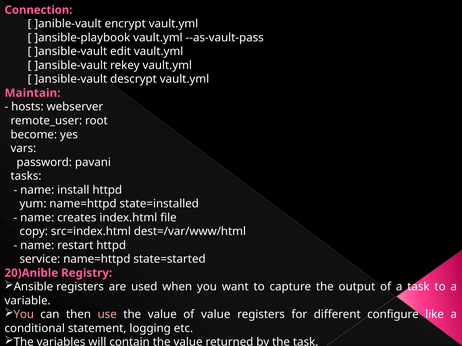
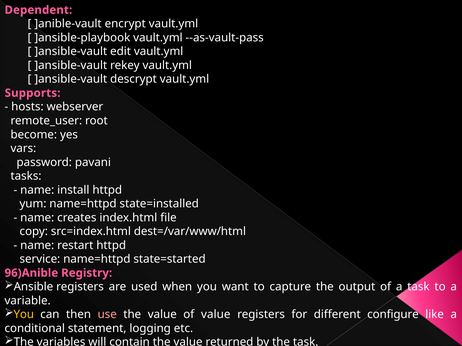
Connection: Connection -> Dependent (38, 10)
Maintain: Maintain -> Supports (33, 93)
20)Anible: 20)Anible -> 96)Anible (31, 273)
You colour: pink -> yellow (24, 315)
